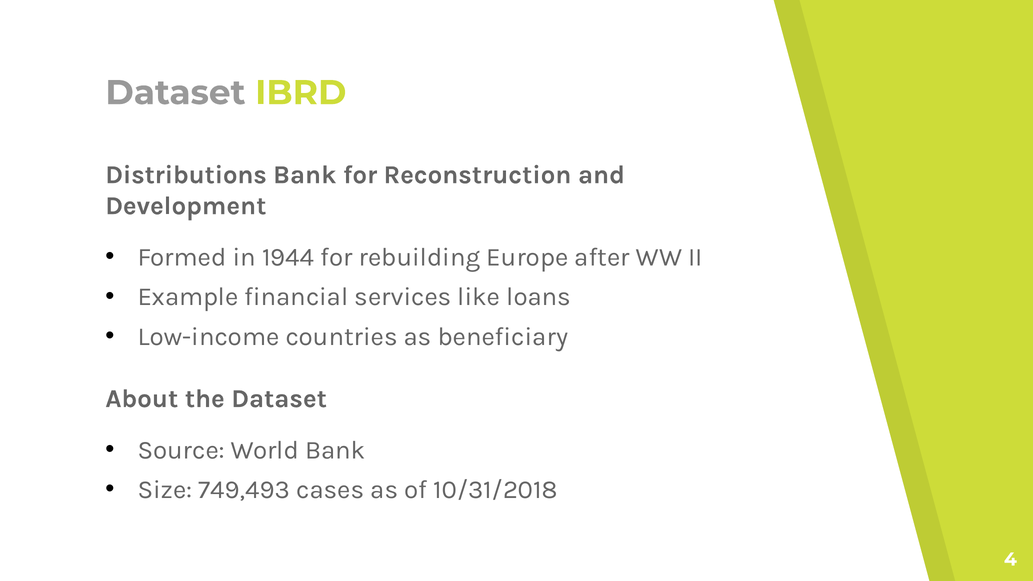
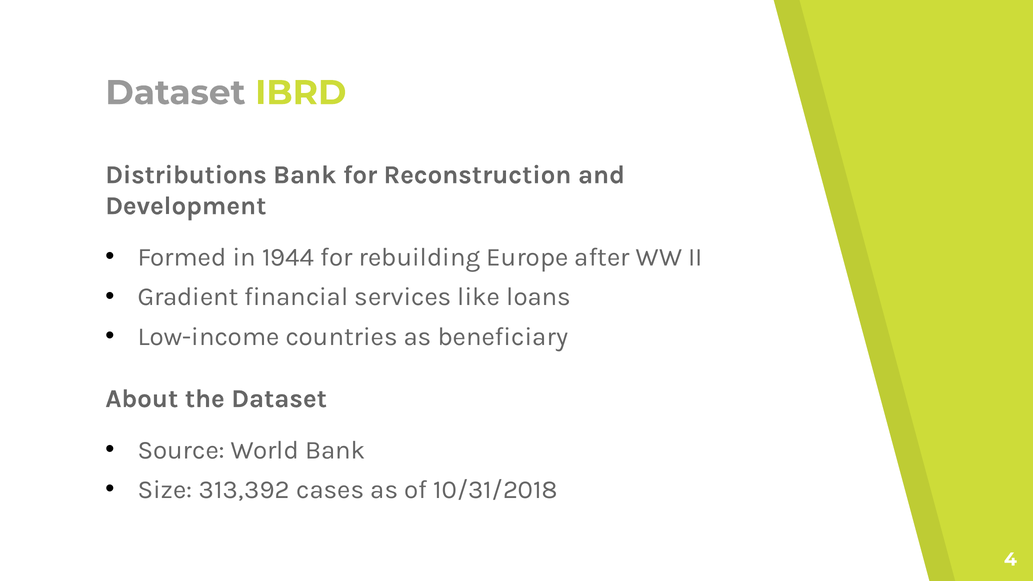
Example: Example -> Gradient (188, 297)
749,493: 749,493 -> 313,392 (244, 490)
